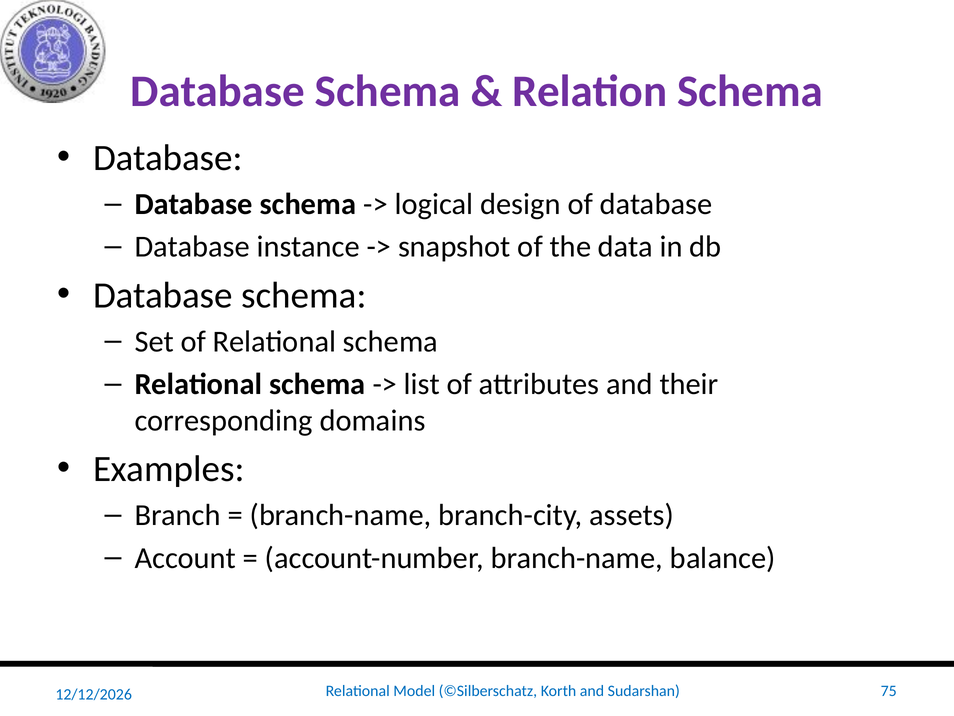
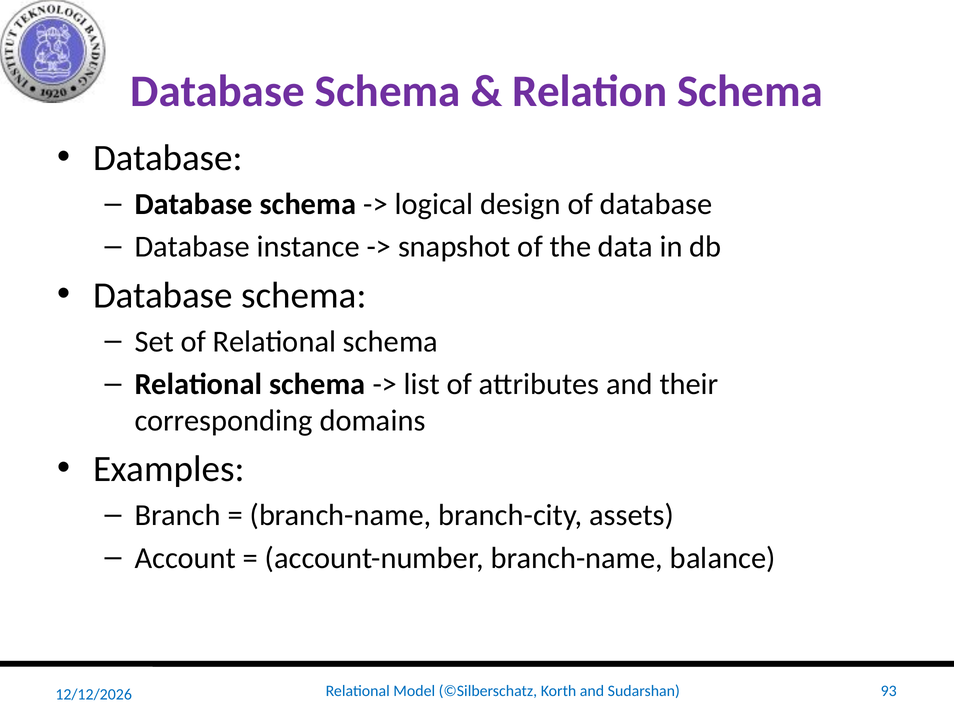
75: 75 -> 93 (889, 691)
